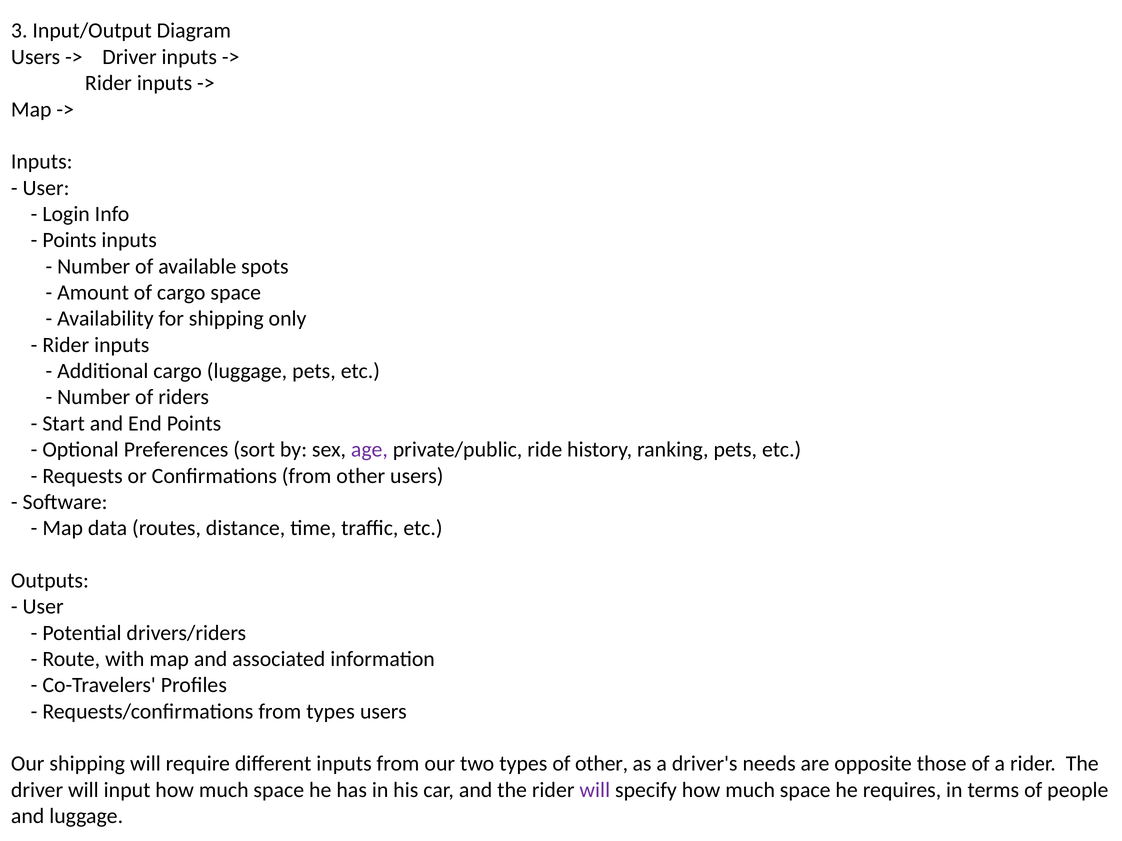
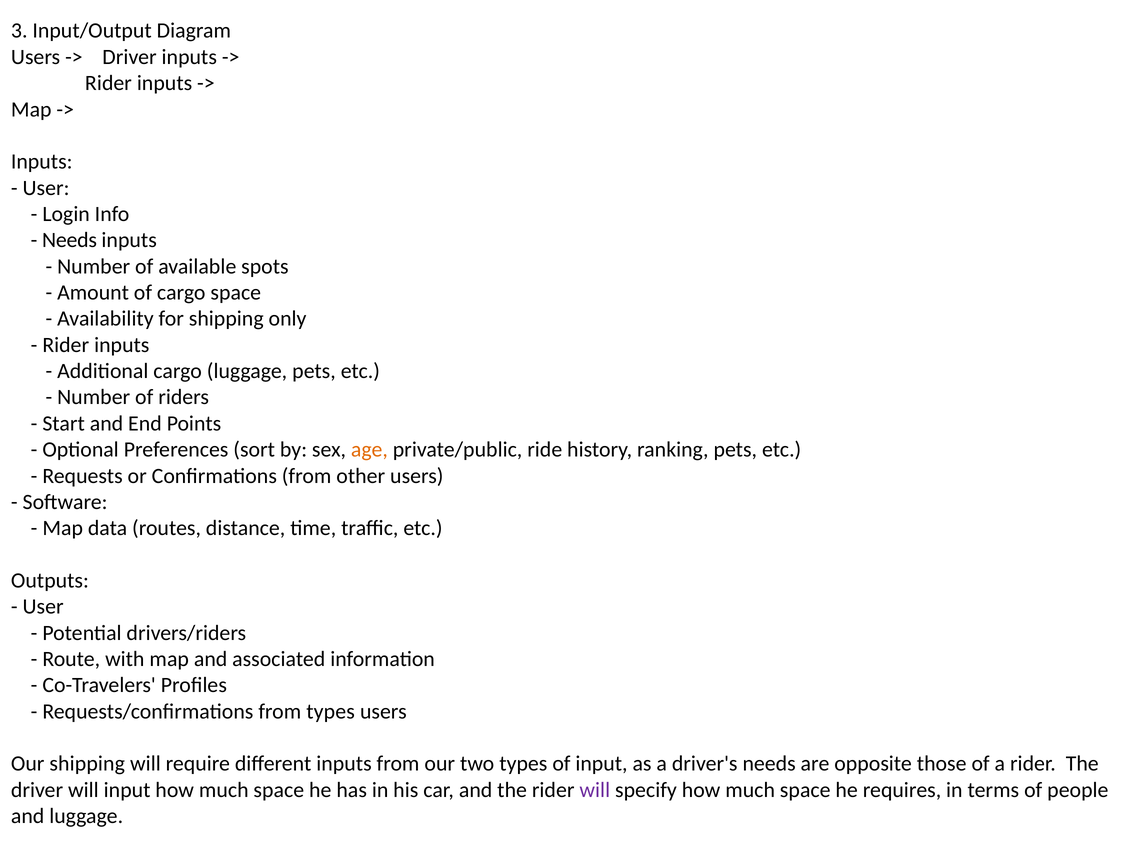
Points: Points -> Needs (70, 240)
age colour: purple -> orange (369, 450)
of other: other -> input (601, 764)
